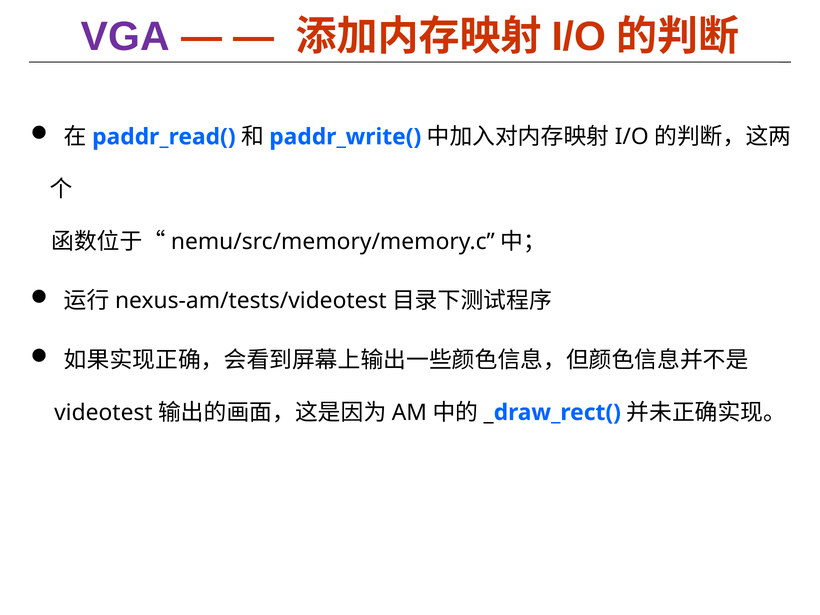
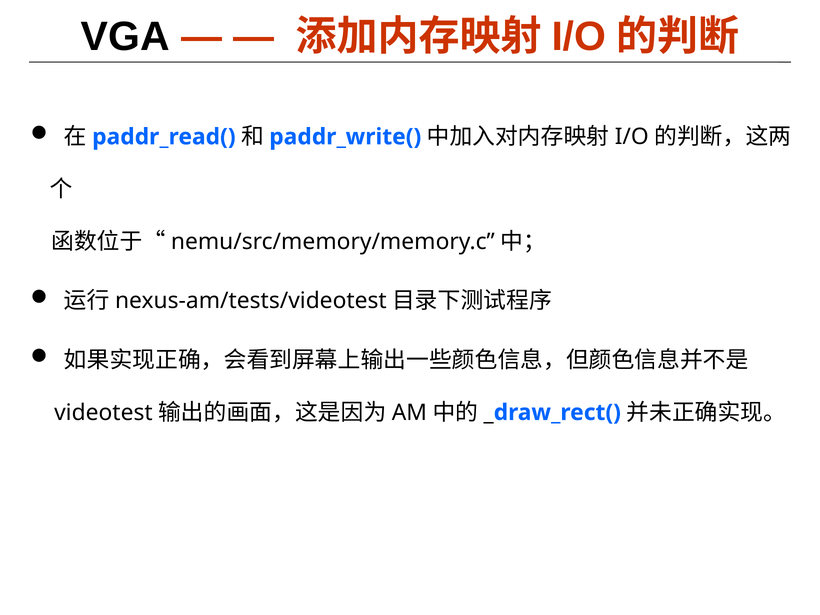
VGA colour: purple -> black (125, 37)
